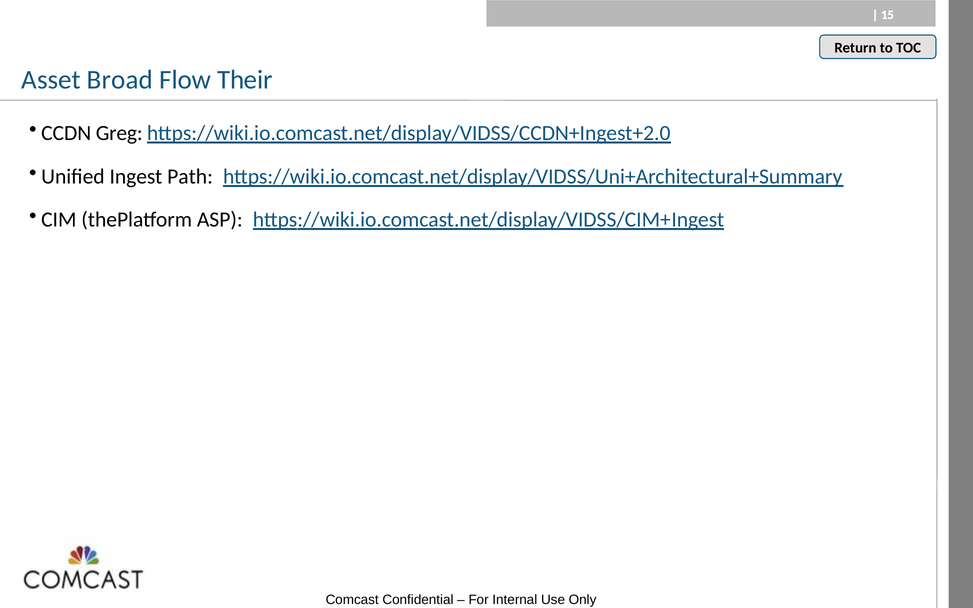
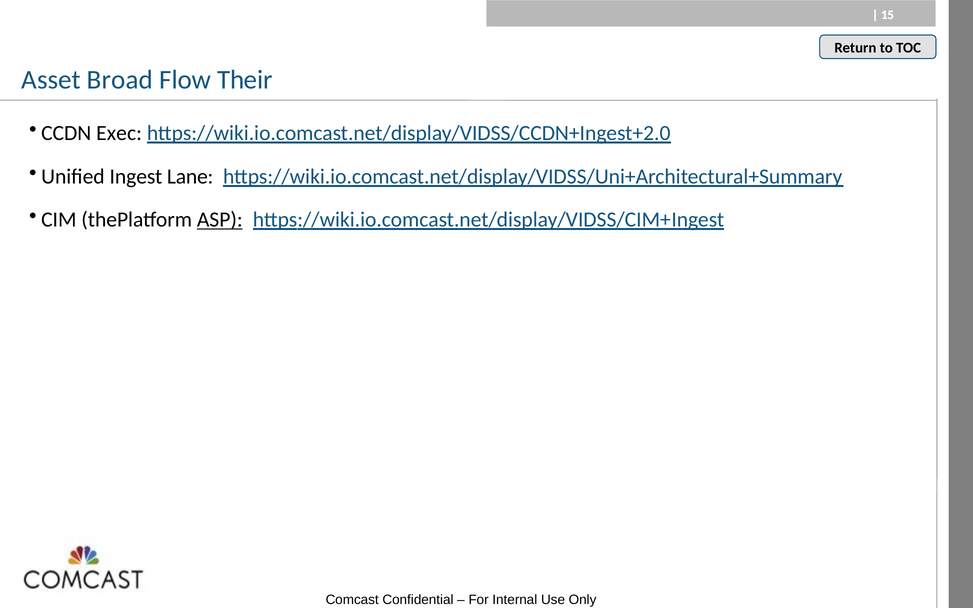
Greg: Greg -> Exec (119, 133)
Path: Path -> Lane (190, 177)
ASP underline: none -> present (220, 220)
